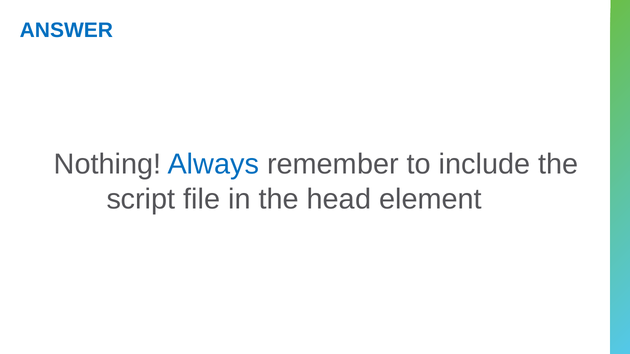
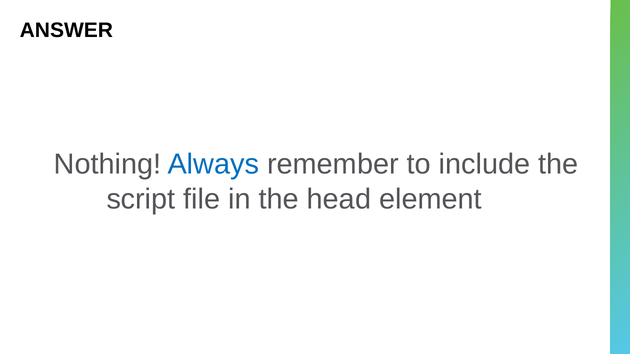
ANSWER colour: blue -> black (66, 31)
